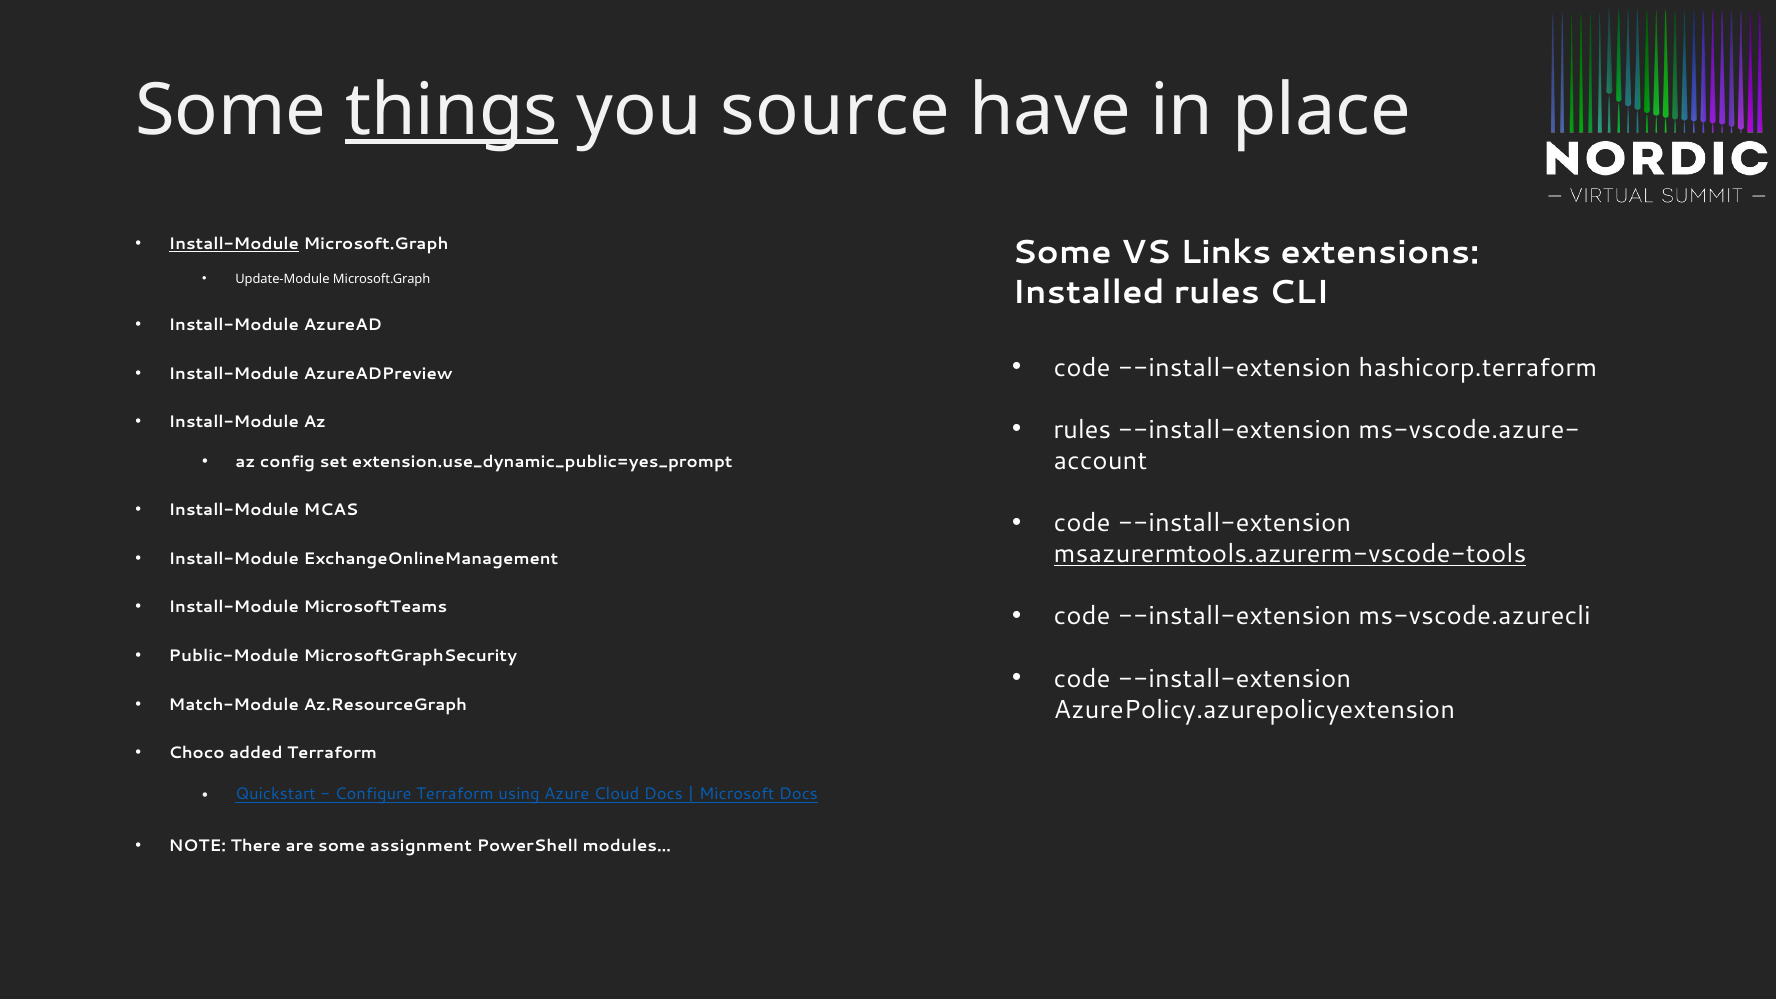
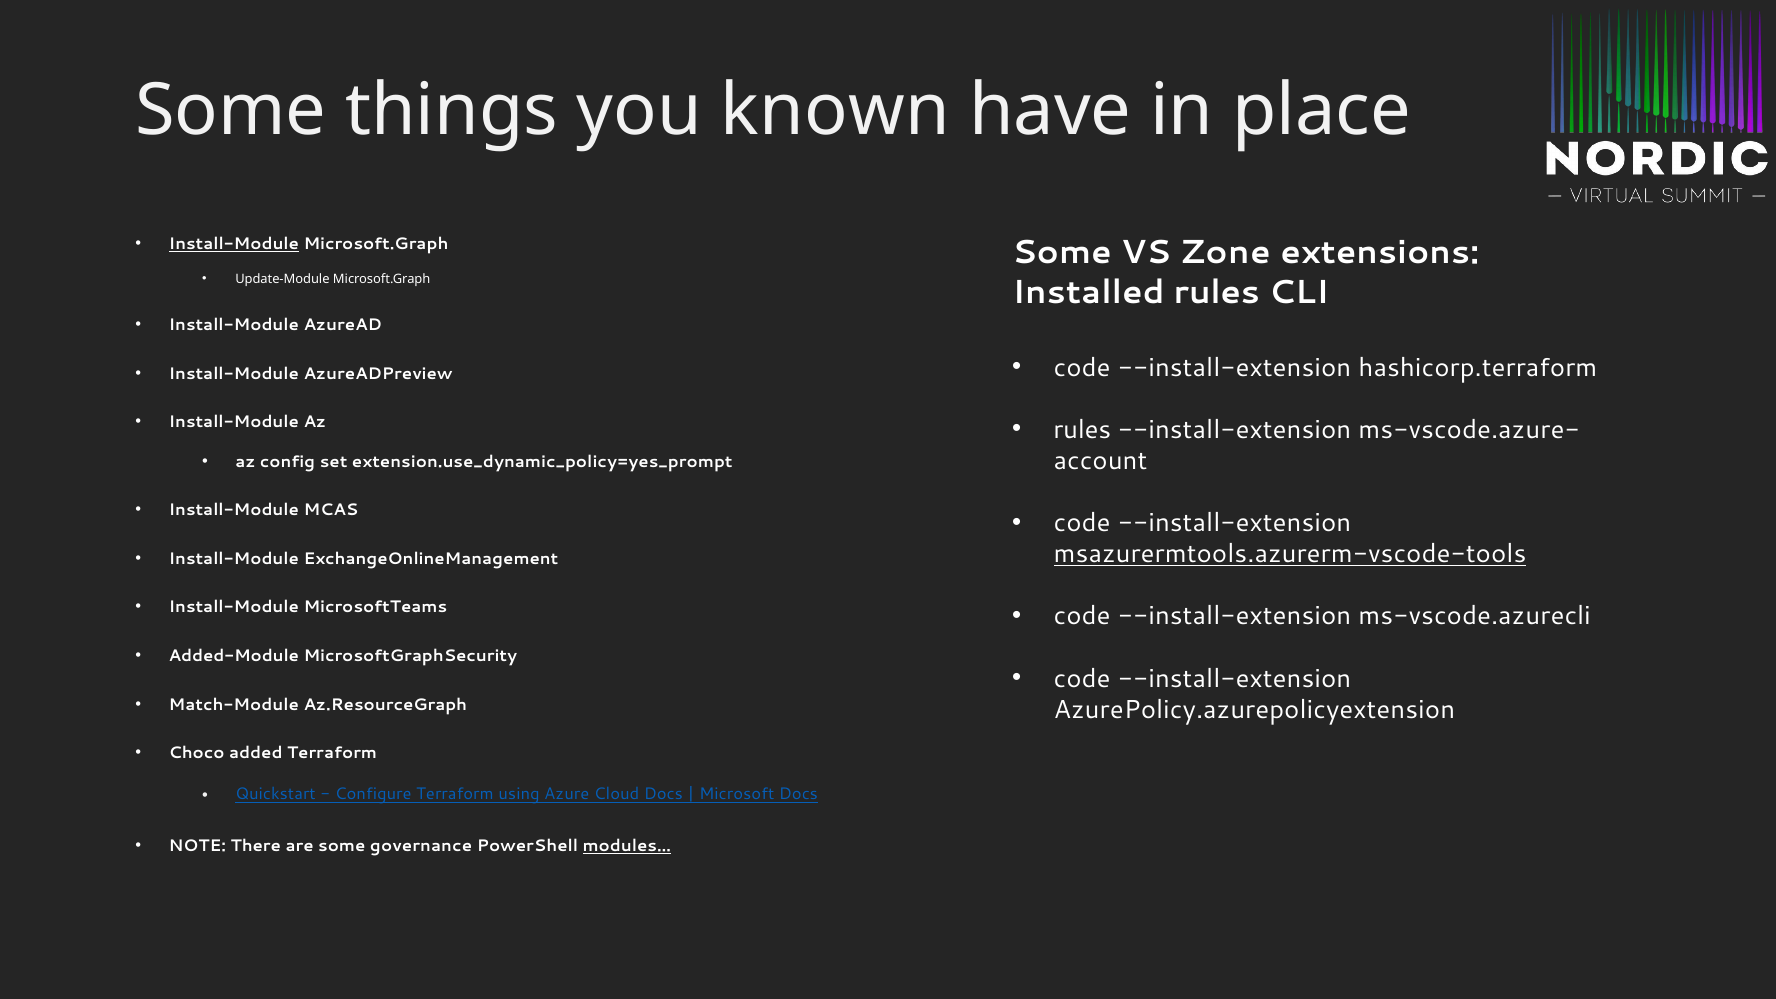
things underline: present -> none (452, 110)
source: source -> known (835, 110)
Links: Links -> Zone (1225, 253)
extension.use_dynamic_public=yes_prompt: extension.use_dynamic_public=yes_prompt -> extension.use_dynamic_policy=yes_prompt (542, 462)
Public-Module: Public-Module -> Added-Module (234, 656)
assignment: assignment -> governance (421, 846)
modules… underline: none -> present (627, 846)
